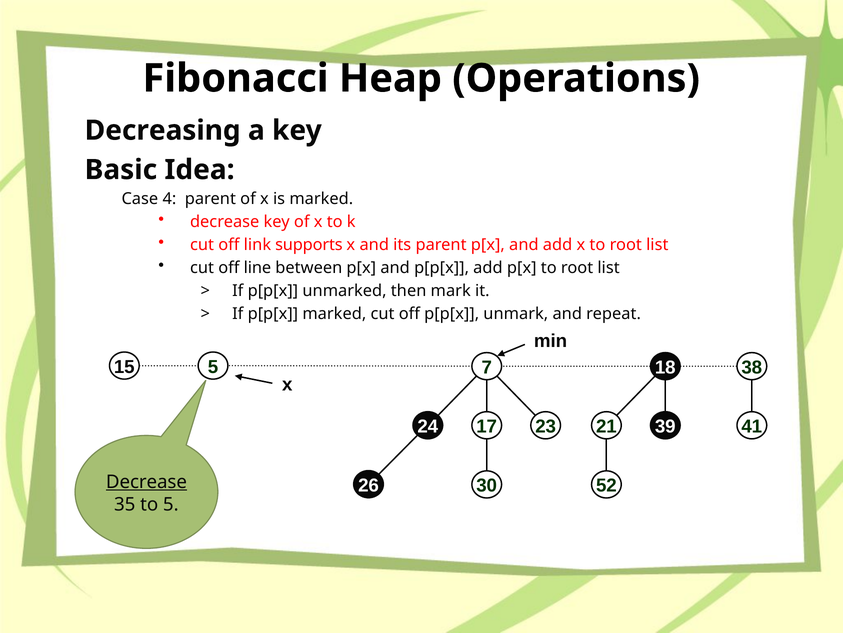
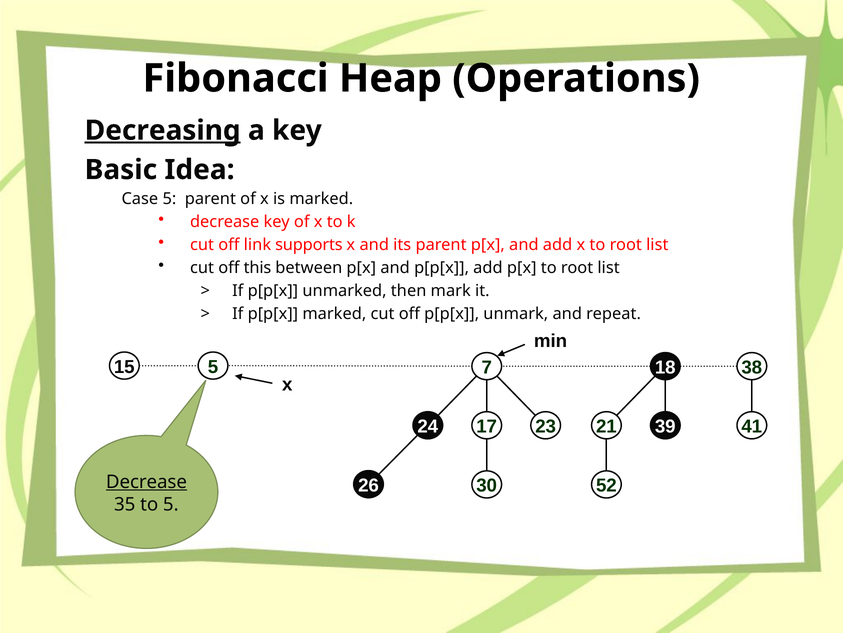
Decreasing underline: none -> present (163, 130)
Case 4: 4 -> 5 (169, 199)
line: line -> this (257, 268)
